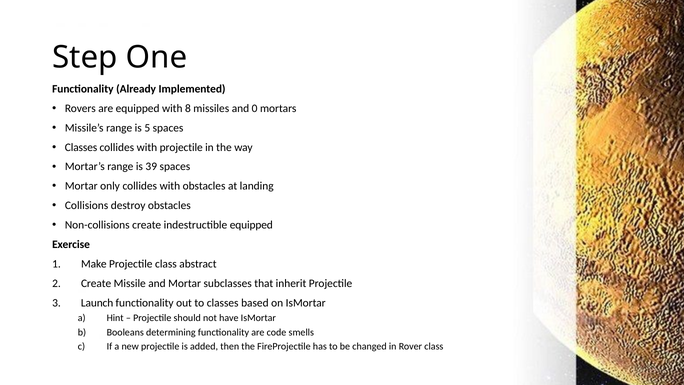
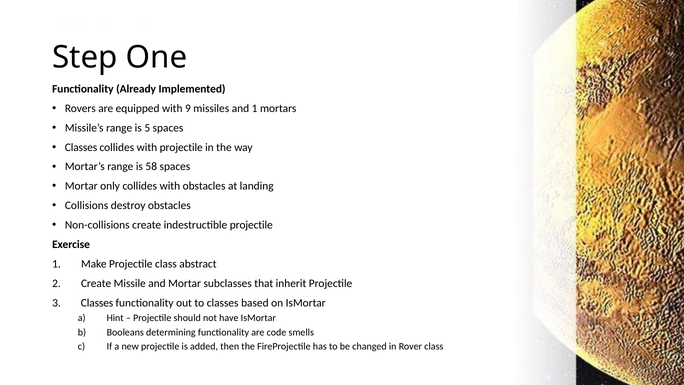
8: 8 -> 9 (188, 108)
and 0: 0 -> 1 (255, 108)
39: 39 -> 58 (151, 167)
indestructible equipped: equipped -> projectile (251, 225)
3 Launch: Launch -> Classes (97, 303)
